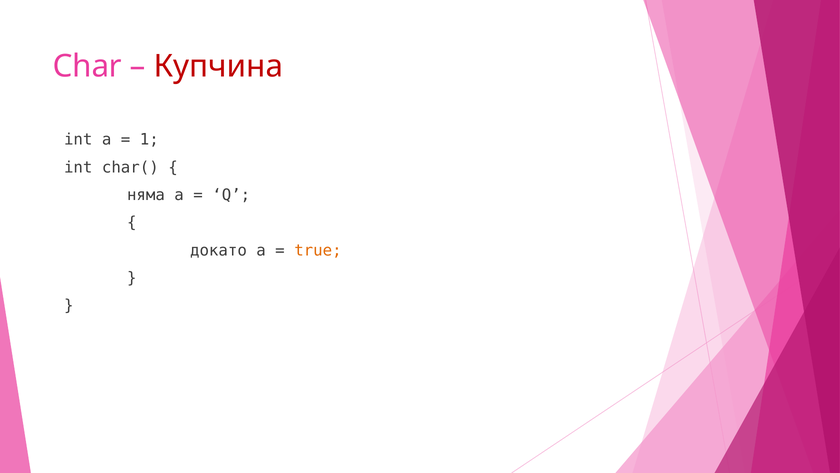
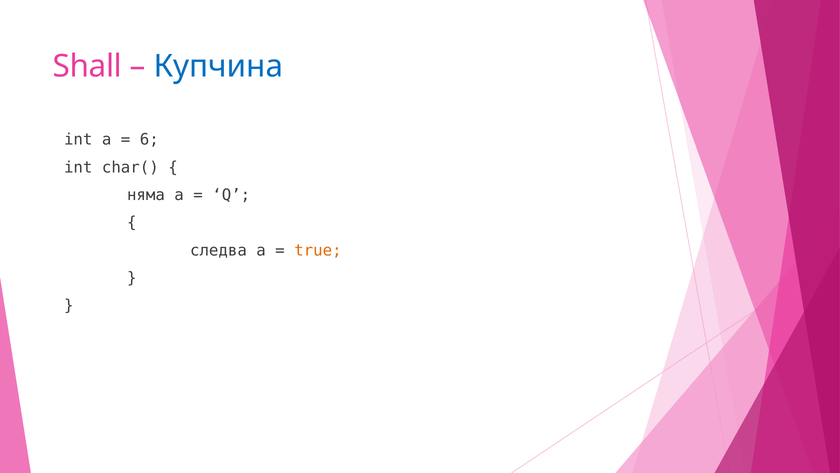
Char: Char -> Shall (87, 66)
Купчина colour: red -> blue (218, 66)
1: 1 -> 6 (149, 139)
докато: докато -> следва (218, 250)
